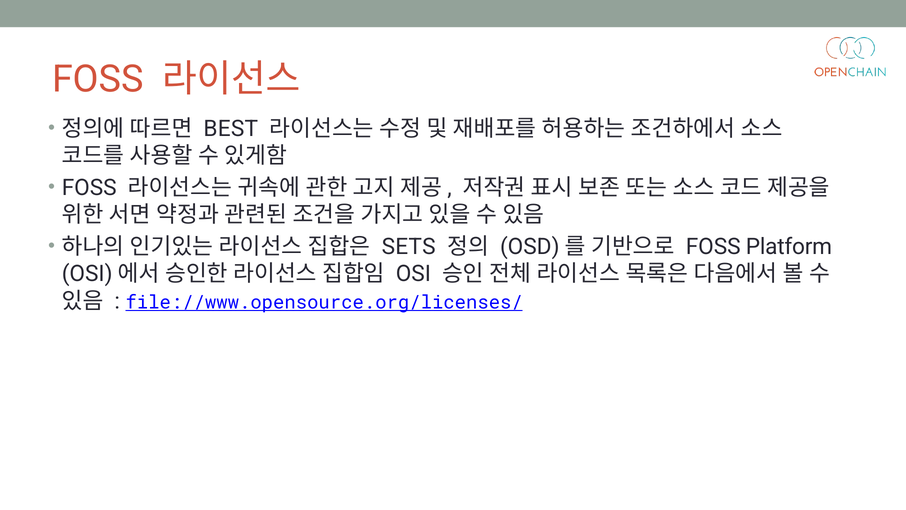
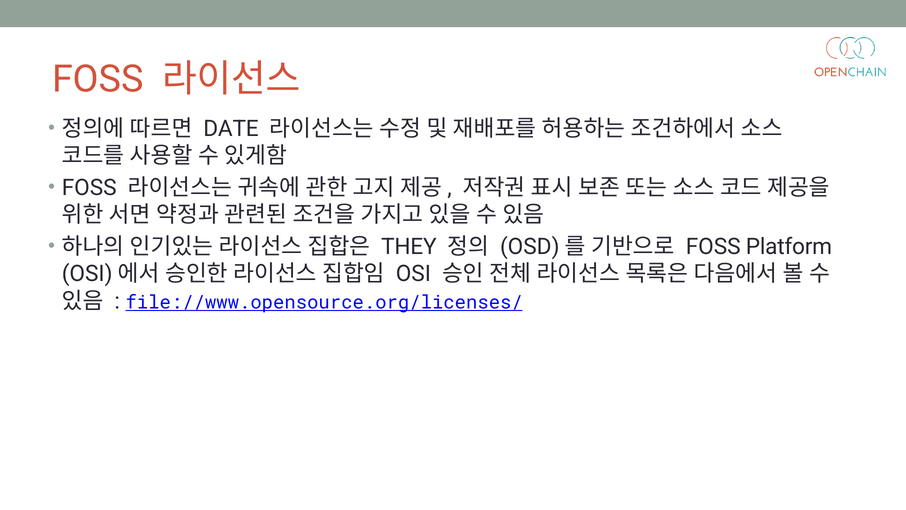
BEST: BEST -> DATE (231, 129)
SETS: SETS -> THEY (409, 246)
